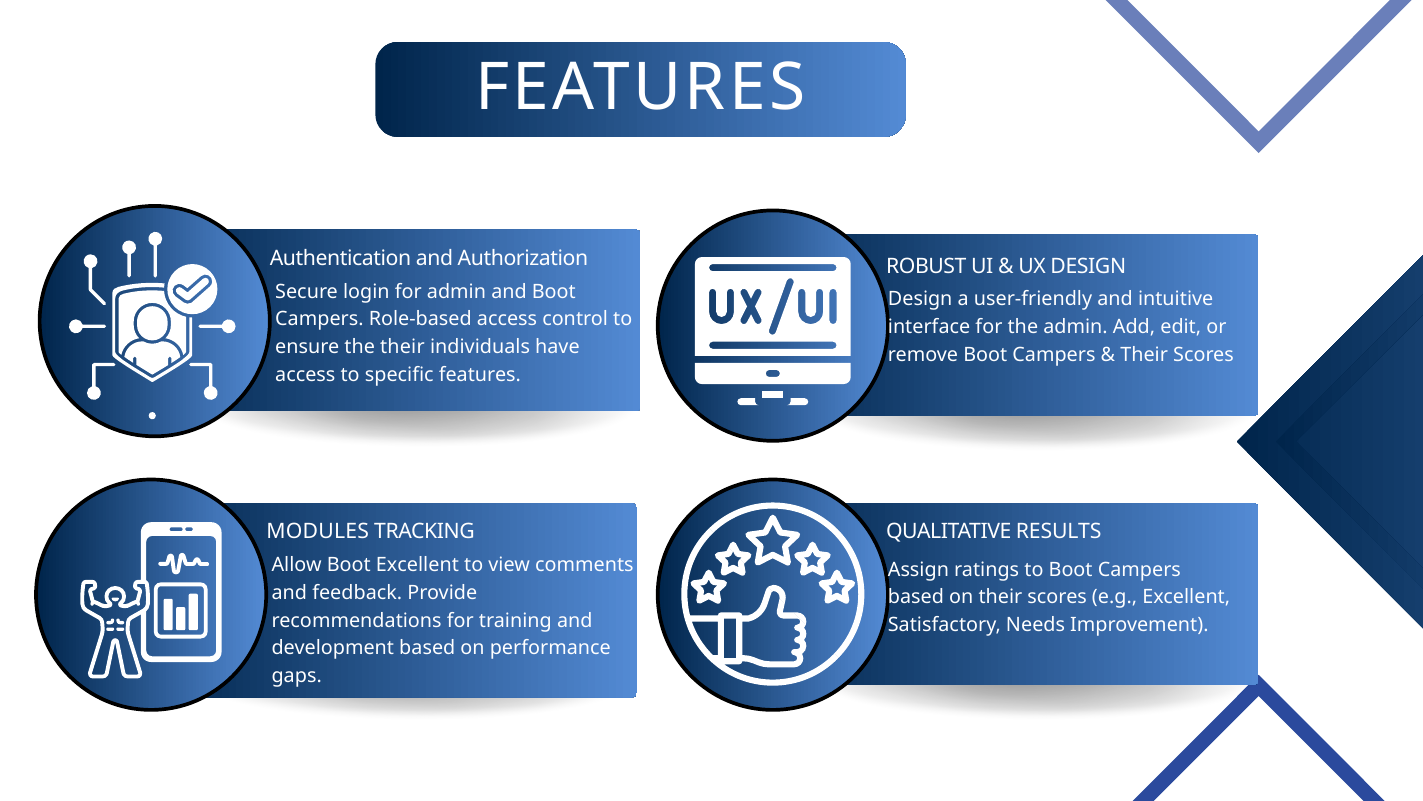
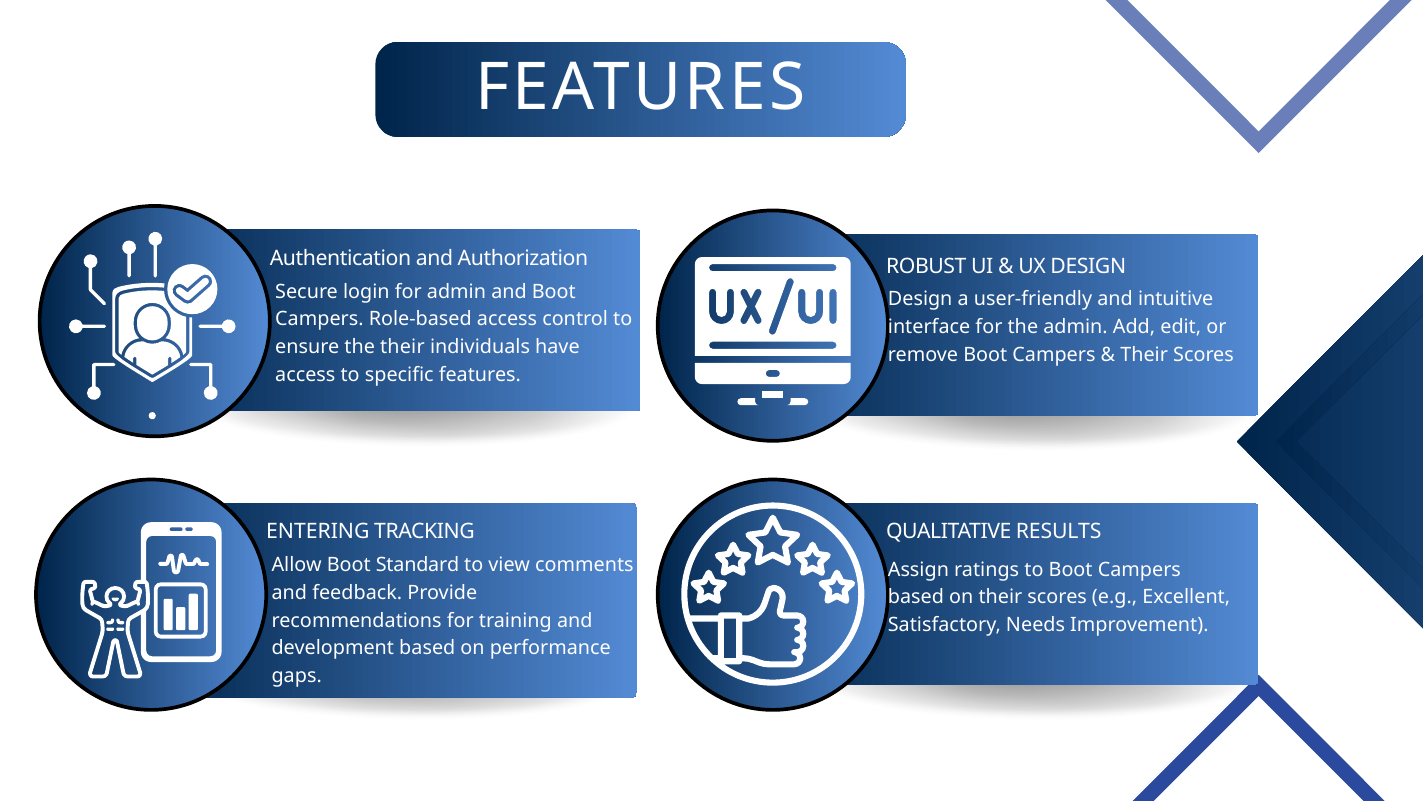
MODULES: MODULES -> ENTERING (318, 532)
Boot Excellent: Excellent -> Standard (418, 565)
